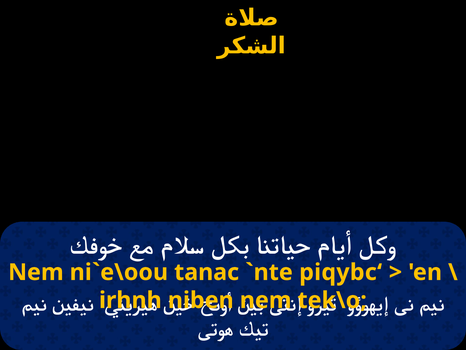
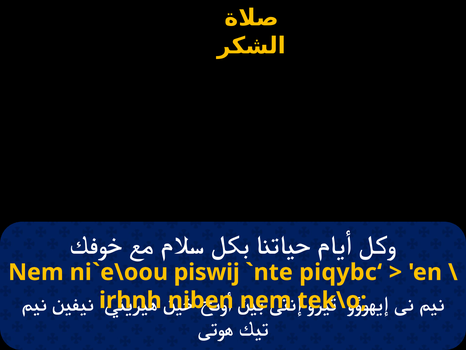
tanac: tanac -> piswij (207, 272)
